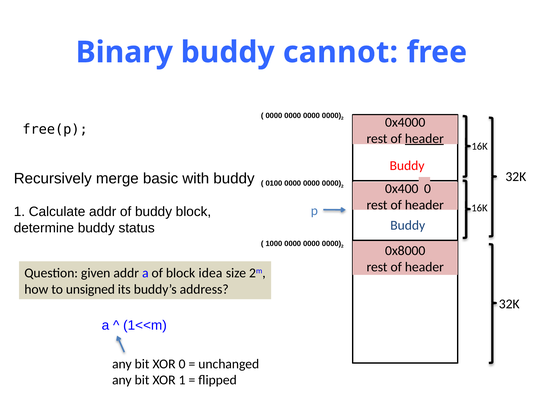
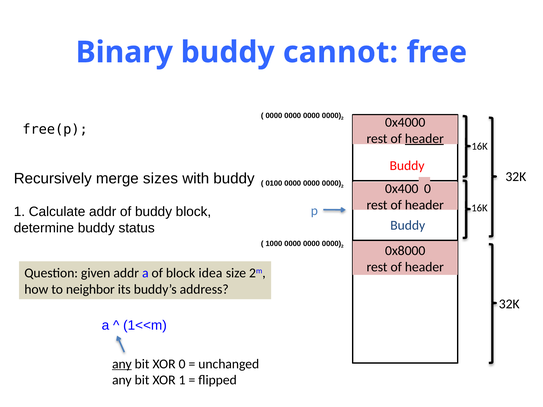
basic: basic -> sizes (160, 179)
unsigned: unsigned -> neighbor (90, 290)
any underline: none -> present (122, 364)
